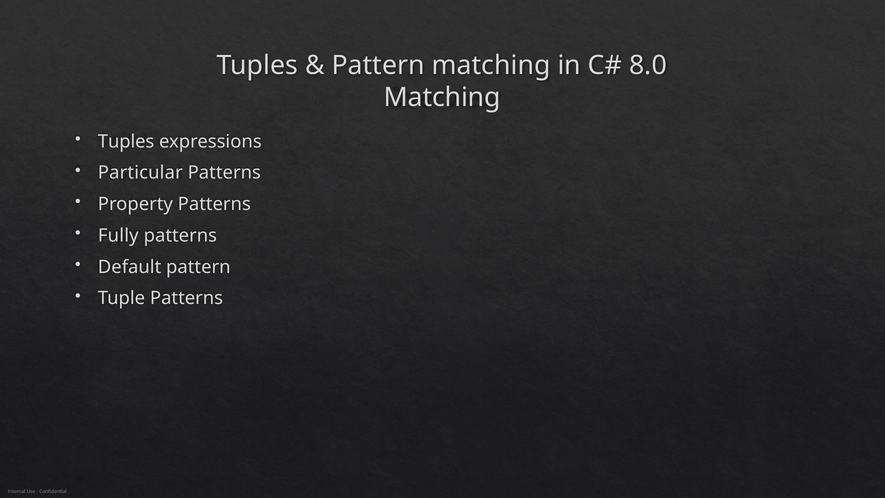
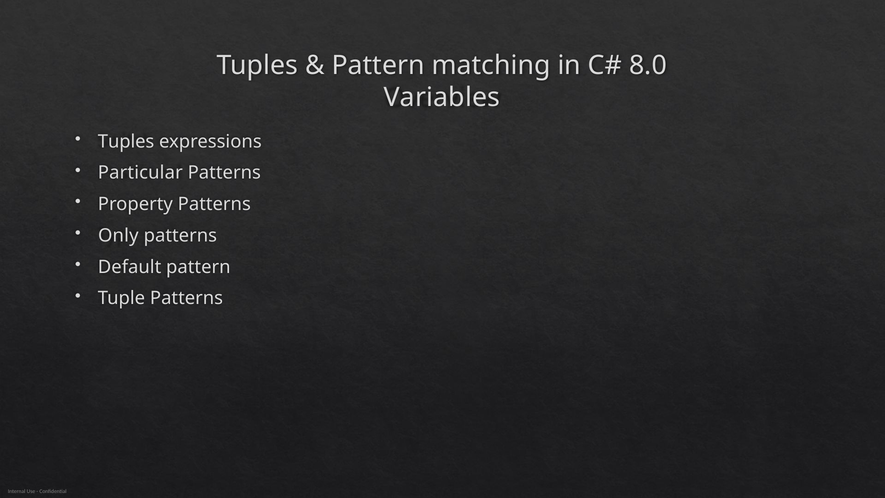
Matching: Matching -> Variables (442, 98)
Fully: Fully -> Only (118, 235)
